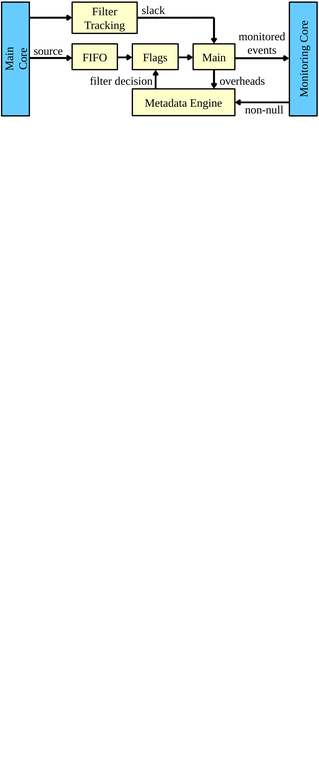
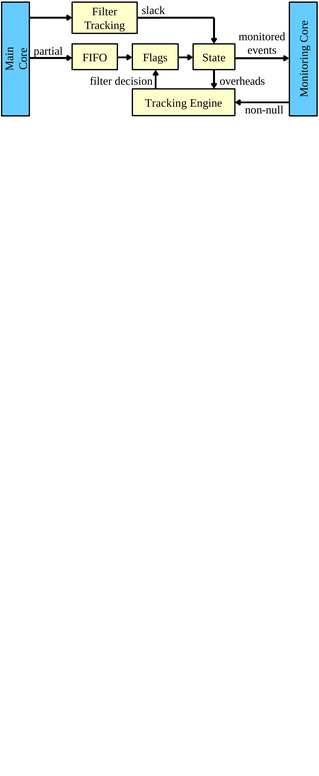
source: source -> partial (48, 51)
Main: Main -> State (214, 57)
Metadata: Metadata -> Tracking (166, 103)
